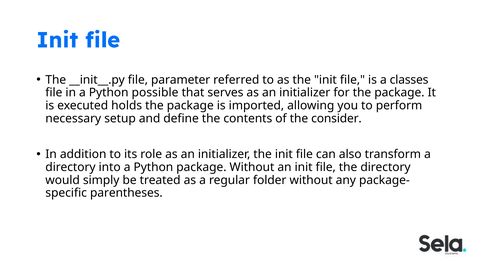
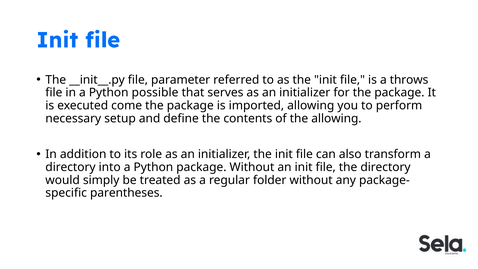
classes: classes -> throws (409, 80)
holds: holds -> come (127, 106)
the consider: consider -> allowing (336, 118)
